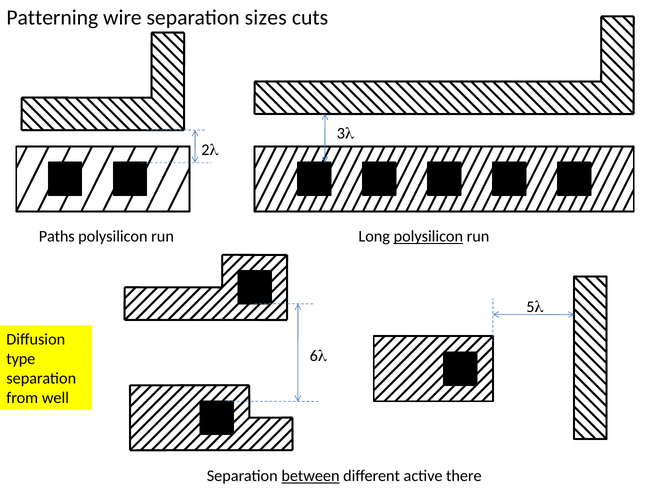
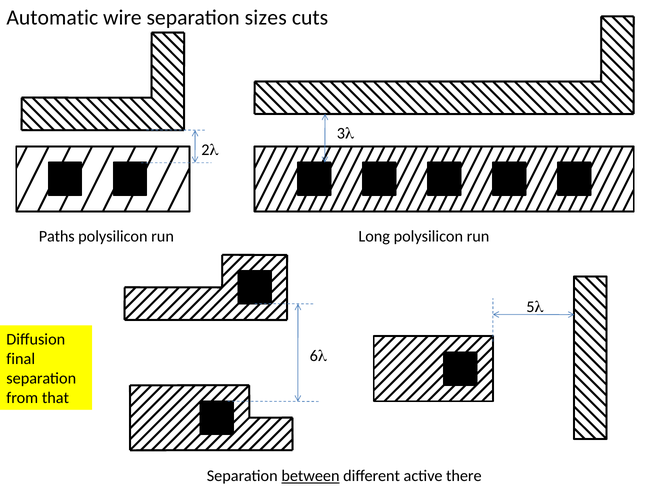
Patterning: Patterning -> Automatic (52, 18)
polysilicon underline: present -> none (428, 236)
type: type -> final (21, 359)
well: well -> that (55, 398)
